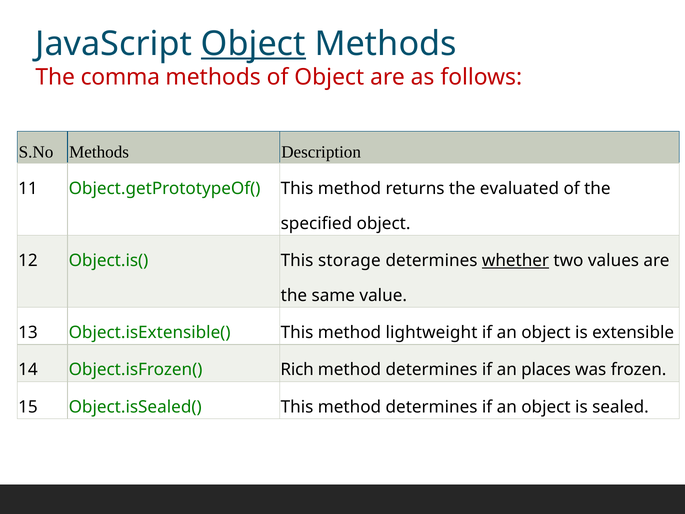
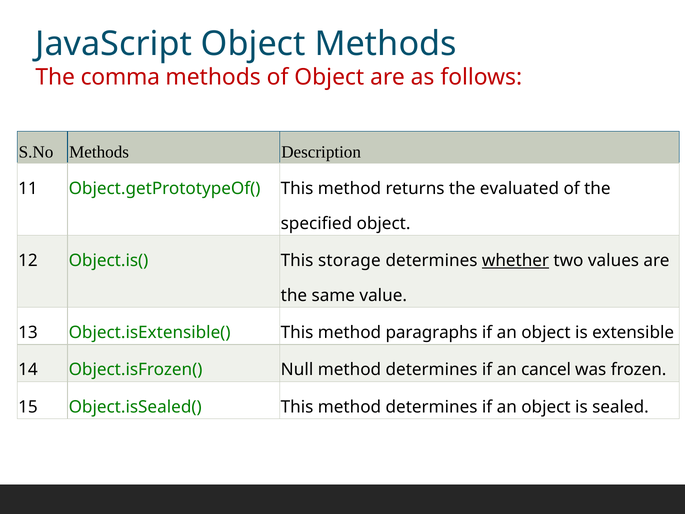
Object underline: present -> none (253, 44)
lightweight: lightweight -> paragraphs (432, 332)
Rich: Rich -> Null (297, 370)
places: places -> cancel (546, 370)
